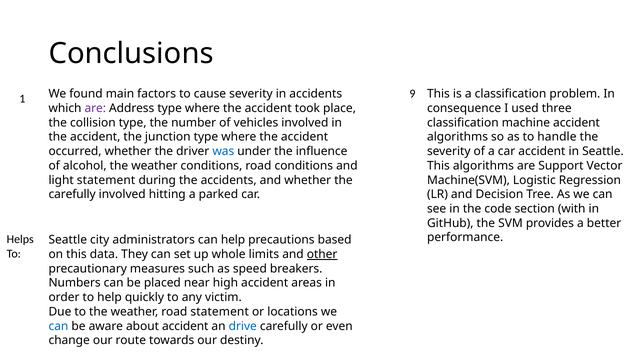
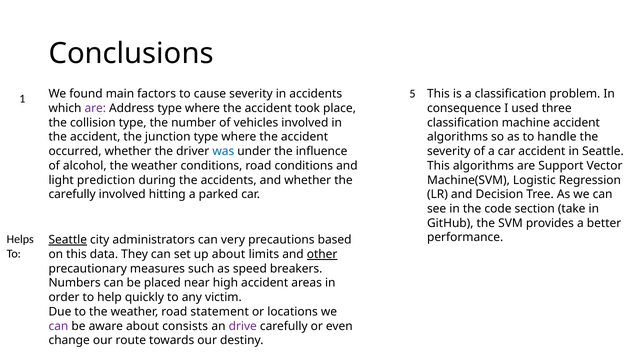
9: 9 -> 5 (412, 94)
light statement: statement -> prediction (106, 180)
with: with -> take (572, 209)
Seattle underline: none -> present (68, 240)
can help: help -> very (233, 240)
up whole: whole -> about (229, 254)
can colour: blue -> purple (58, 326)
about accident: accident -> consists (185, 326)
drive colour: blue -> purple (243, 326)
